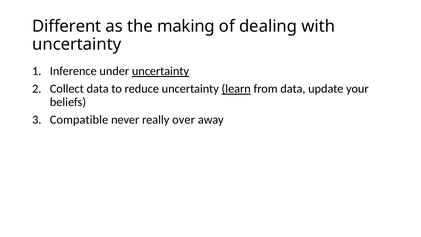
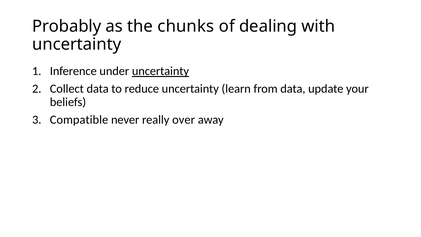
Different: Different -> Probably (67, 26)
making: making -> chunks (186, 26)
learn underline: present -> none (236, 89)
